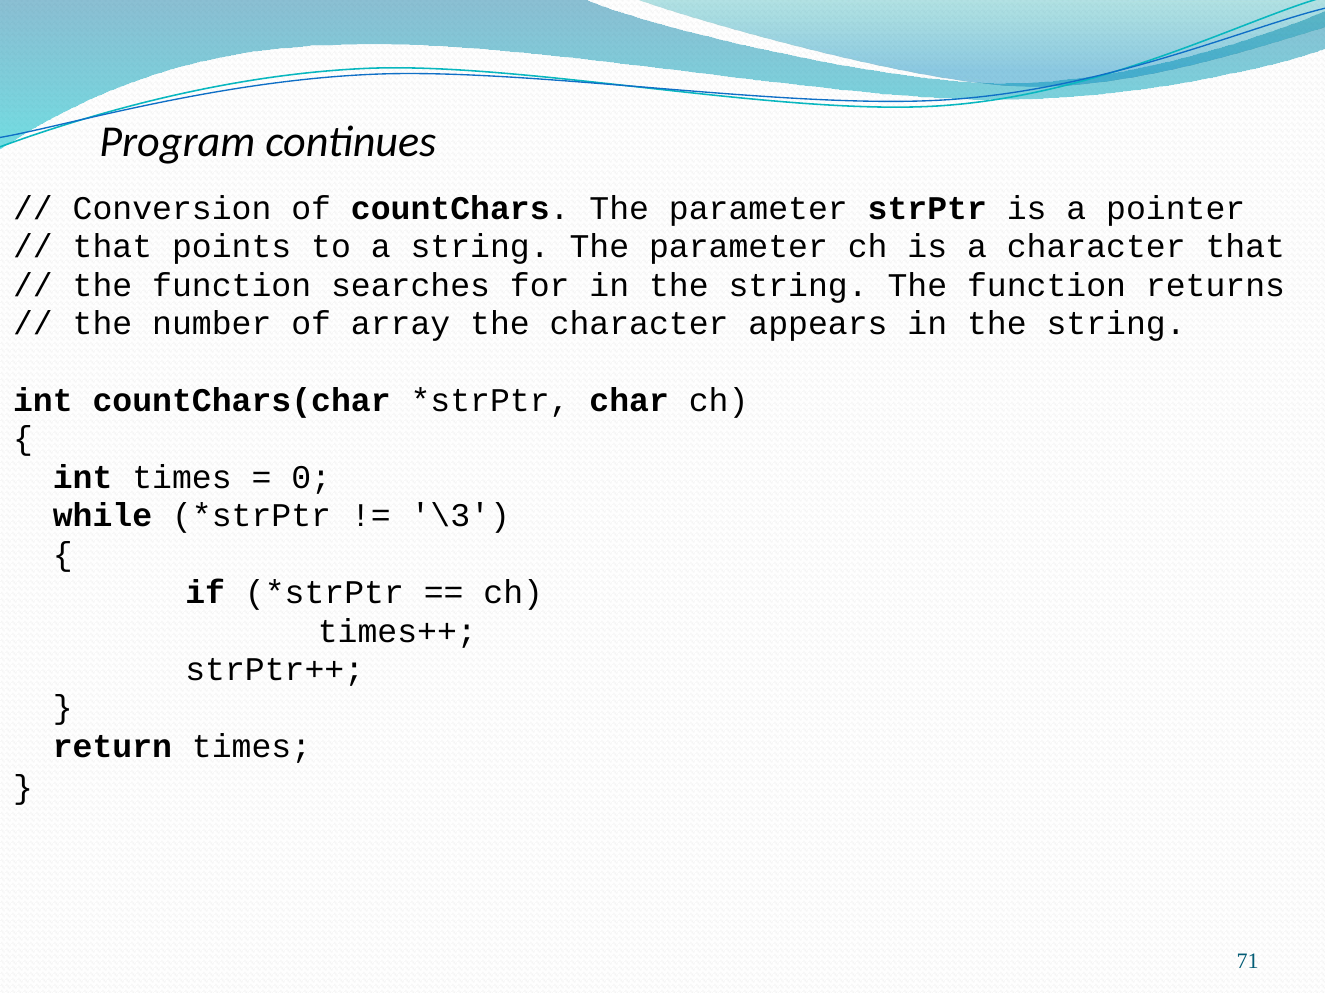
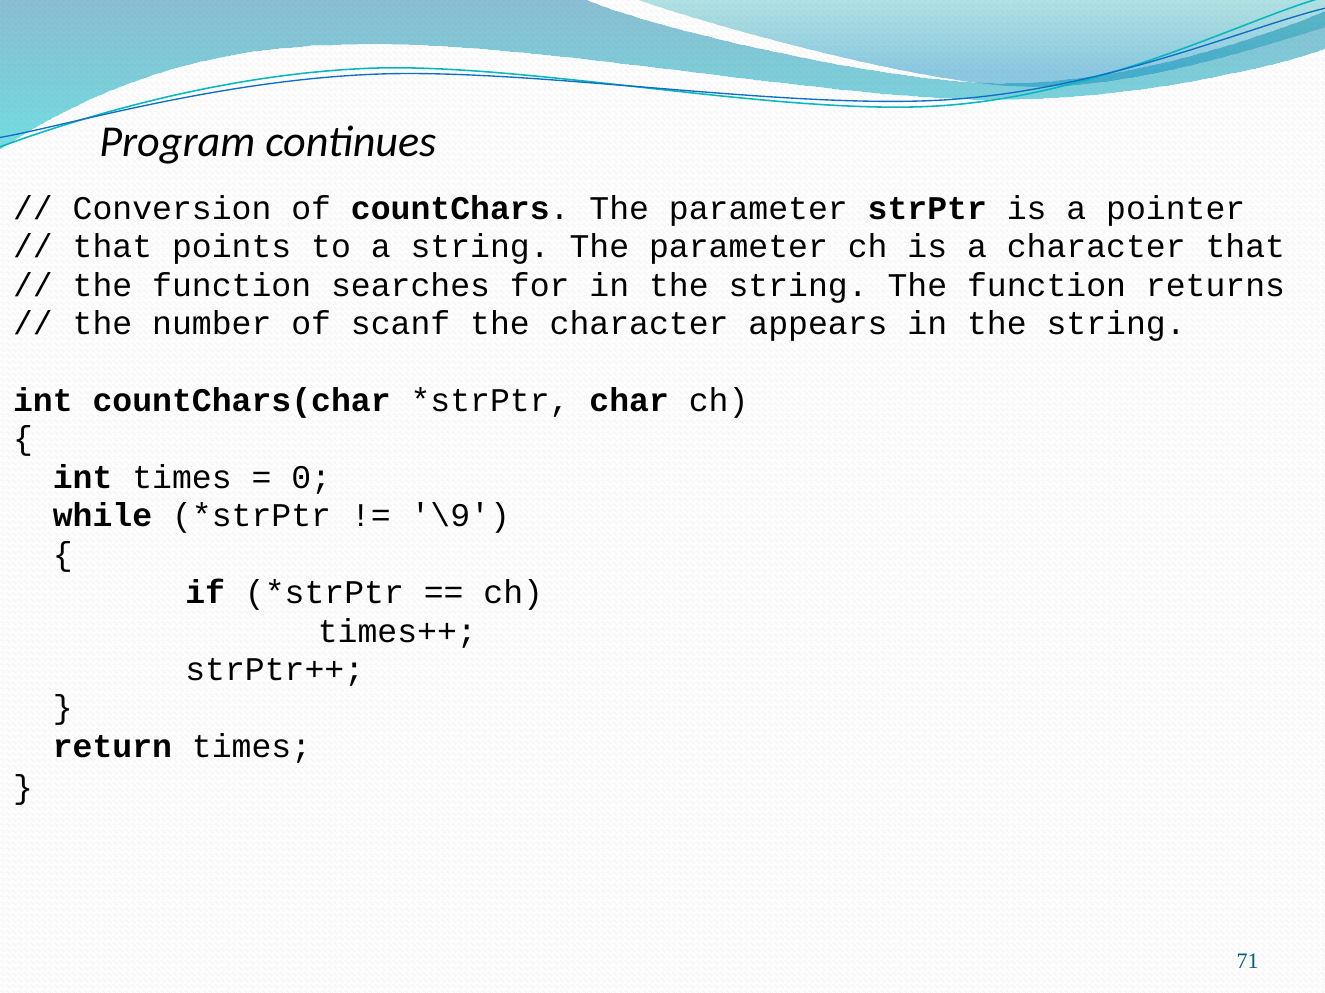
array: array -> scanf (401, 324)
\3: \3 -> \9 (460, 516)
